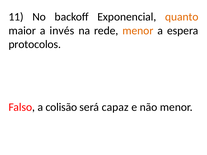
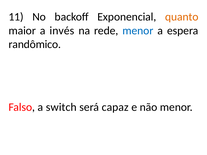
menor colour: orange -> blue (138, 31)
protocolos: protocolos -> randômico (35, 44)
colisão: colisão -> switch (61, 107)
